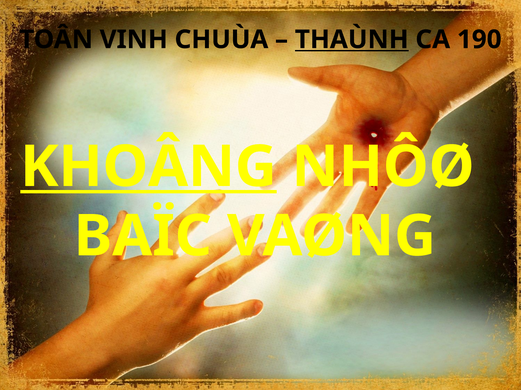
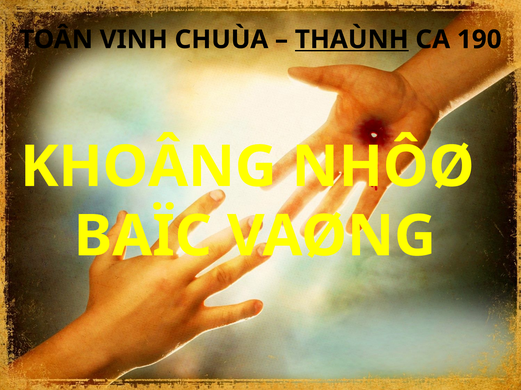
KHOÂNG underline: present -> none (148, 167)
